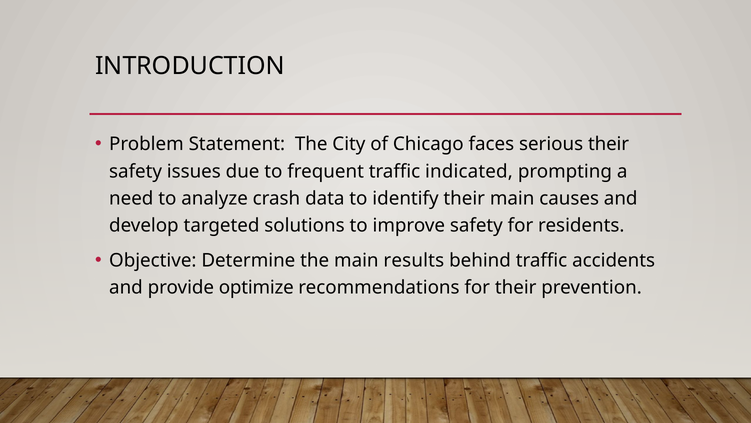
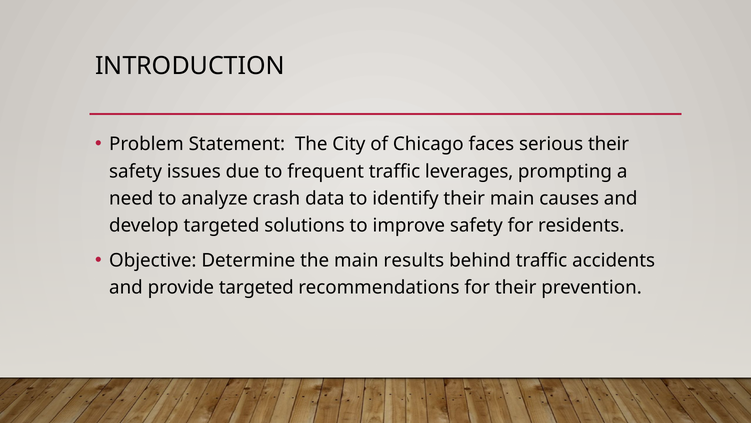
indicated: indicated -> leverages (469, 171)
provide optimize: optimize -> targeted (256, 287)
